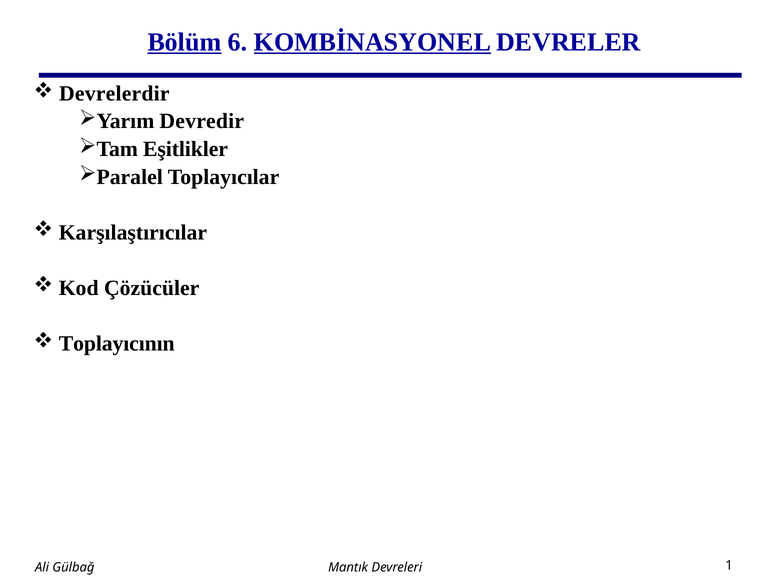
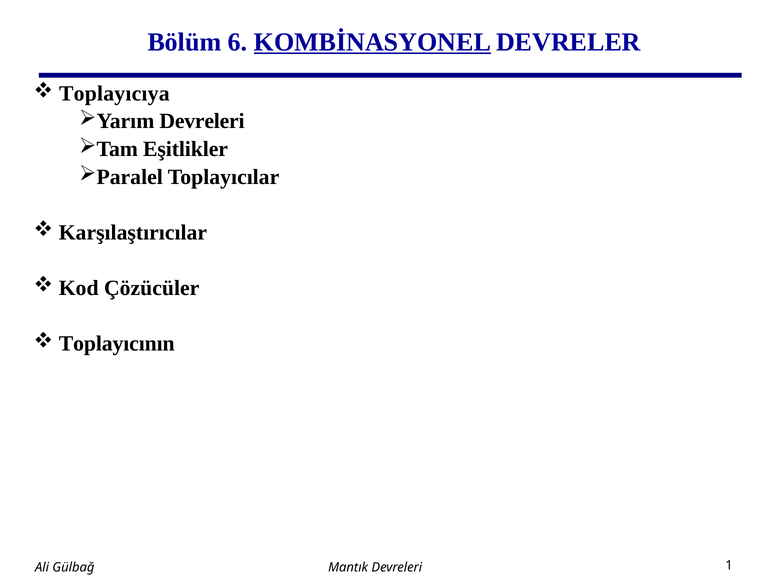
Bölüm underline: present -> none (184, 42)
Devrelerdir: Devrelerdir -> Toplayıcıya (114, 93)
Devredir: Devredir -> Devreleri (202, 121)
